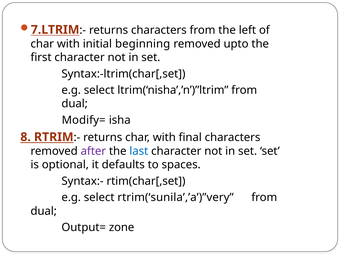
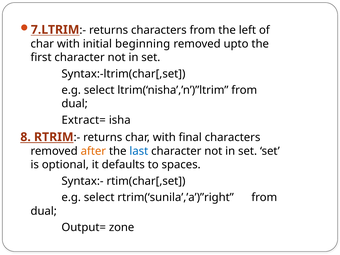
Modify=: Modify= -> Extract= (84, 120)
after colour: purple -> orange (93, 151)
rtrim(‘sunila’,’a’)”very: rtrim(‘sunila’,’a’)”very -> rtrim(‘sunila’,’a’)”right (176, 197)
